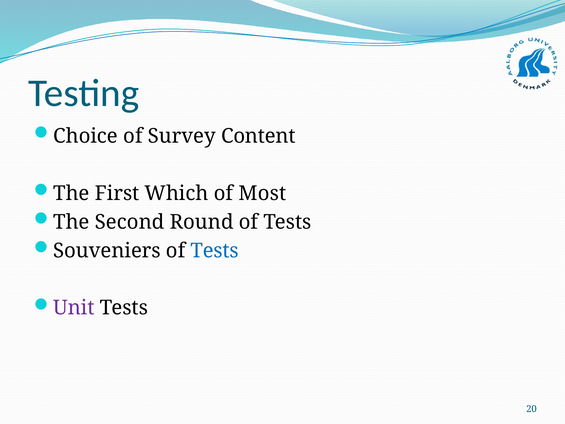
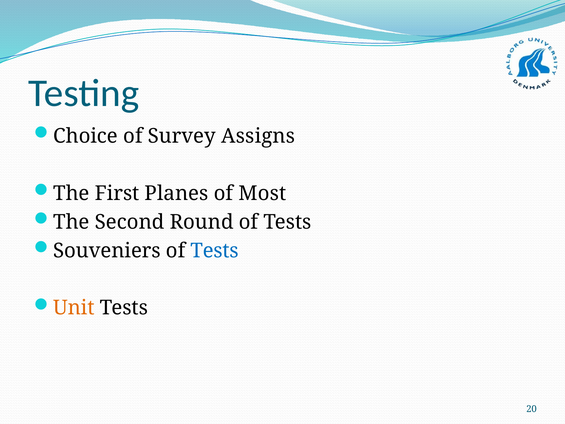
Content: Content -> Assigns (258, 136)
Which: Which -> Planes (177, 193)
Unit colour: purple -> orange (74, 308)
